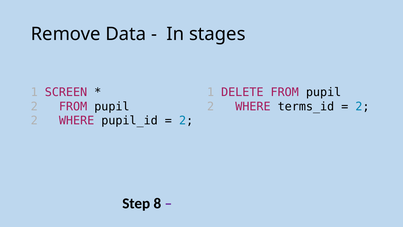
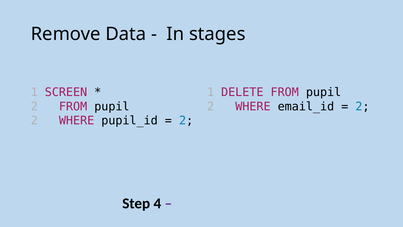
terms_id: terms_id -> email_id (306, 106)
8: 8 -> 4 (157, 203)
